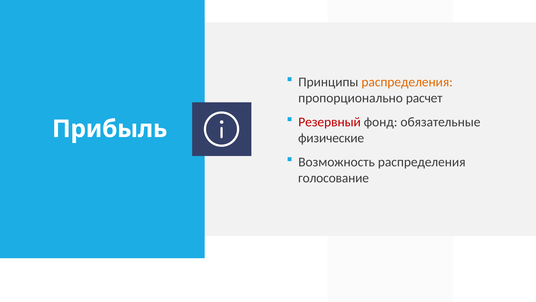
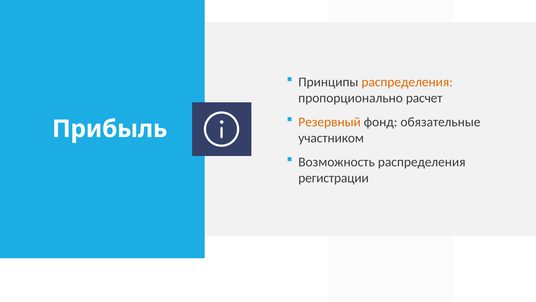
Резервный colour: red -> orange (330, 122)
физические: физические -> участником (331, 138)
голосование: голосование -> регистрации (334, 178)
